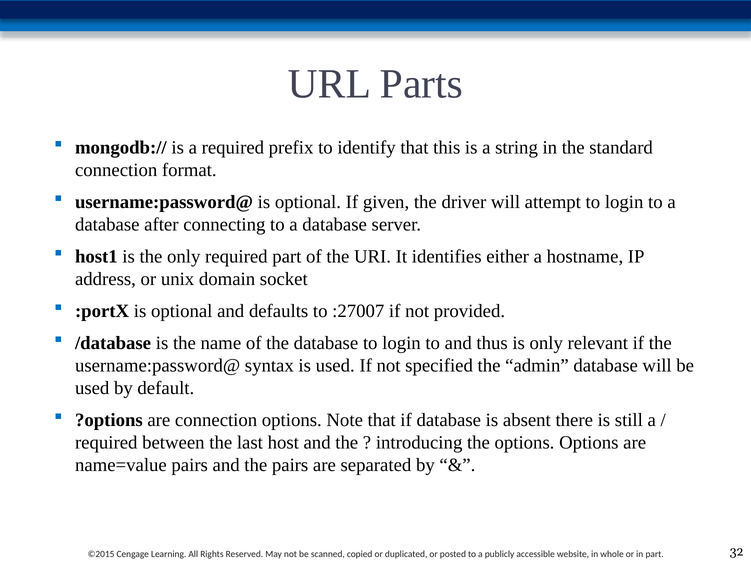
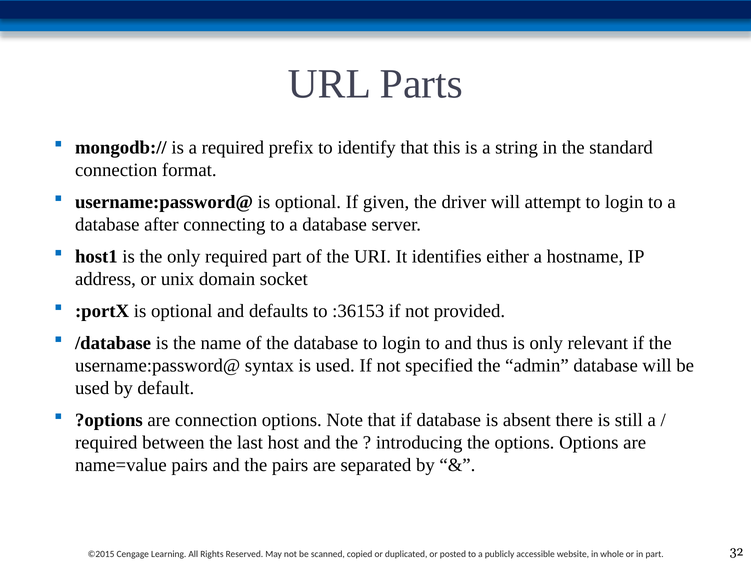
:27007: :27007 -> :36153 (358, 311)
